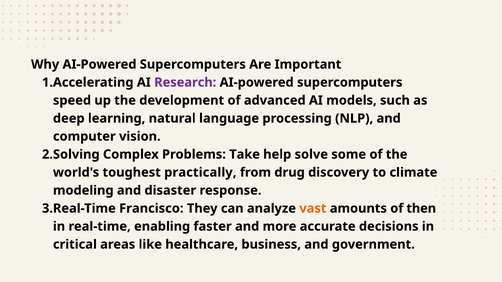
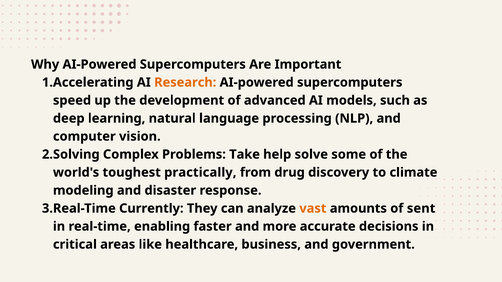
Research colour: purple -> orange (185, 82)
Francisco: Francisco -> Currently (151, 209)
then: then -> sent (421, 209)
